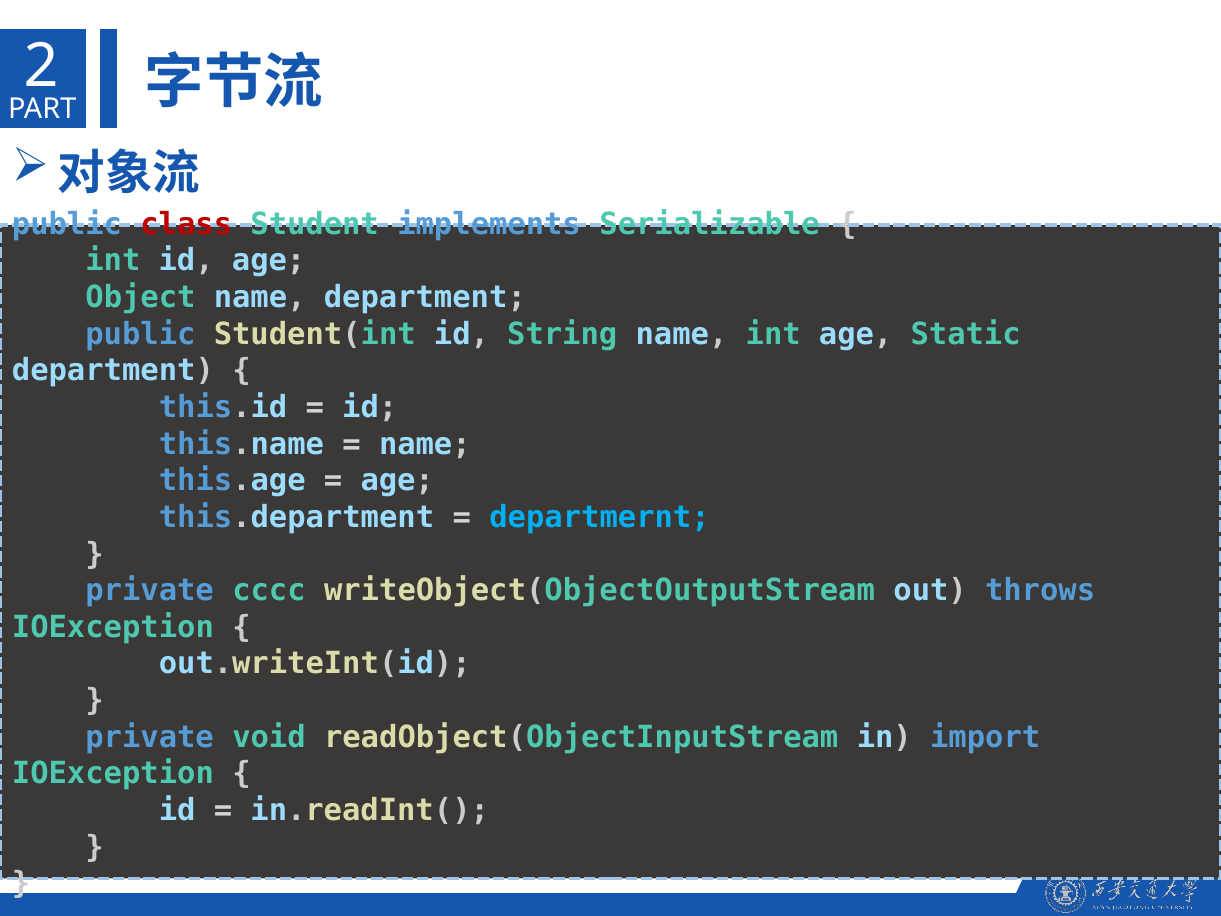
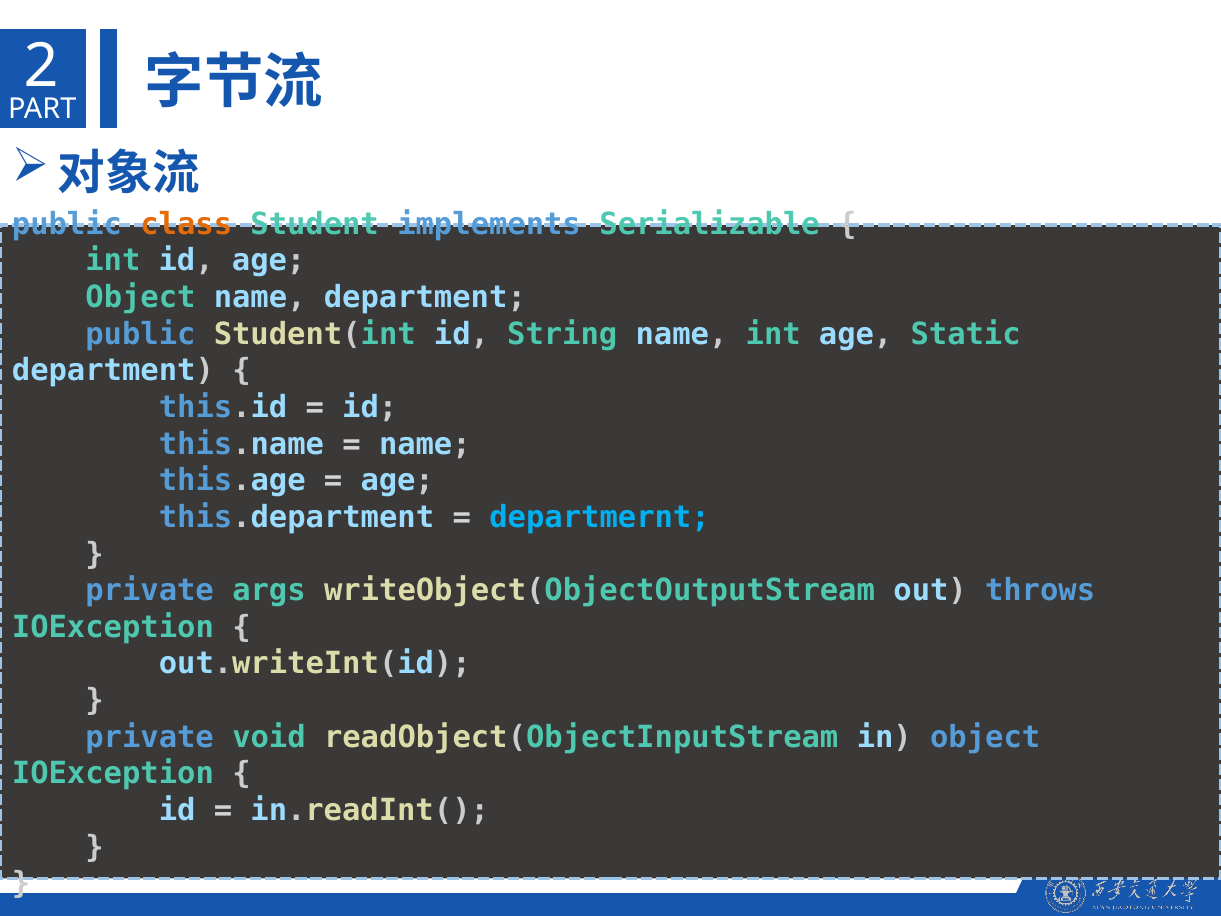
class colour: red -> orange (186, 224)
cccc: cccc -> args (269, 590)
in import: import -> object (985, 737)
